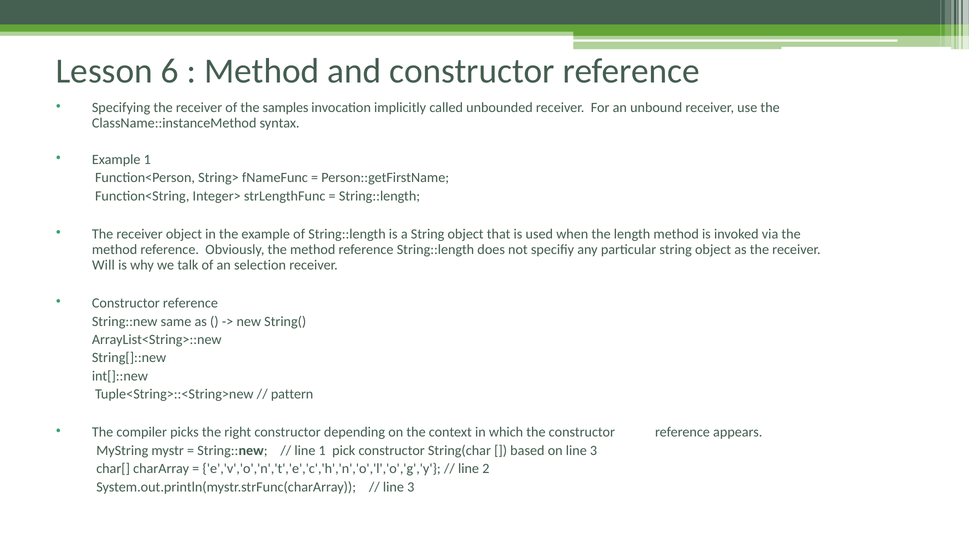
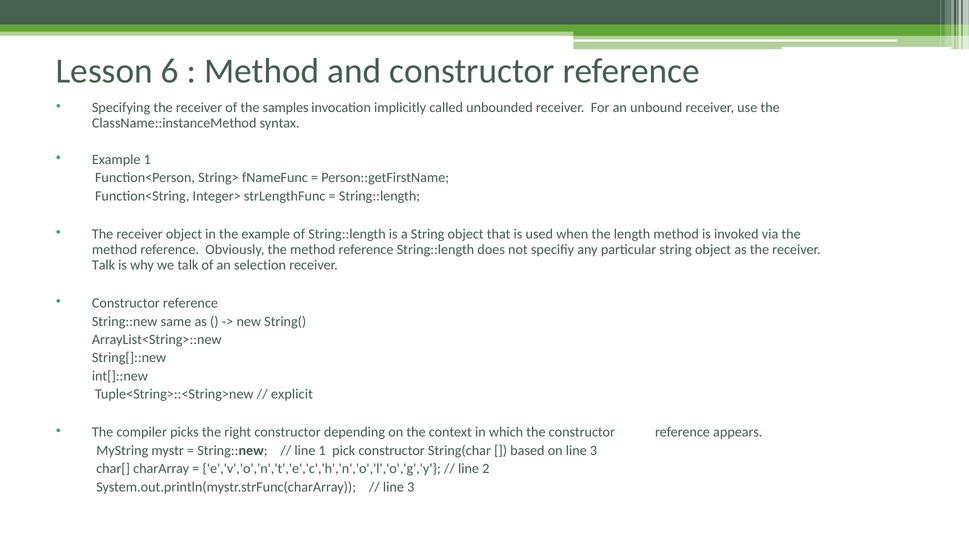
Will: Will -> Talk (103, 265)
pattern: pattern -> explicit (292, 394)
